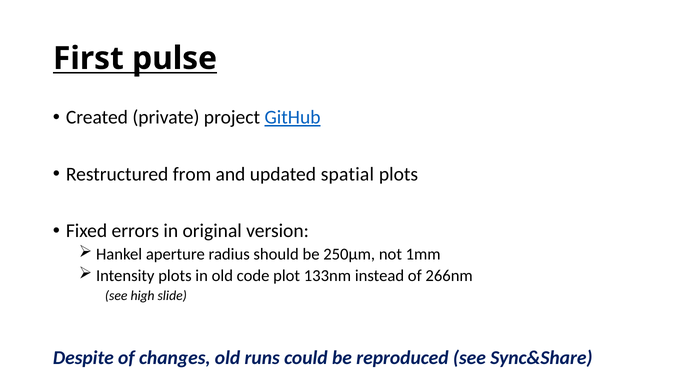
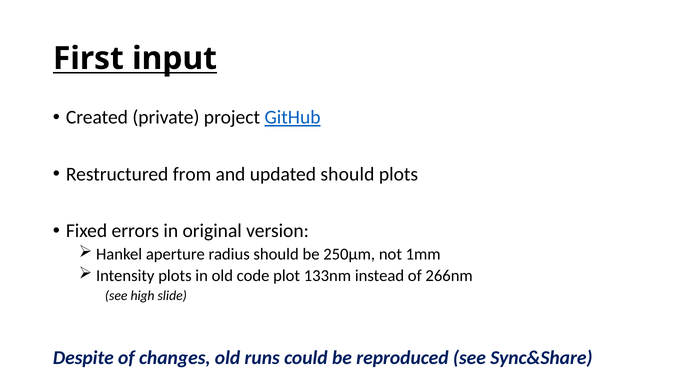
pulse: pulse -> input (175, 58)
updated spatial: spatial -> should (347, 174)
